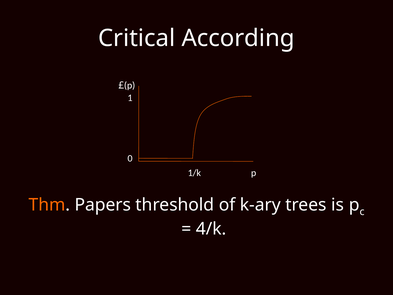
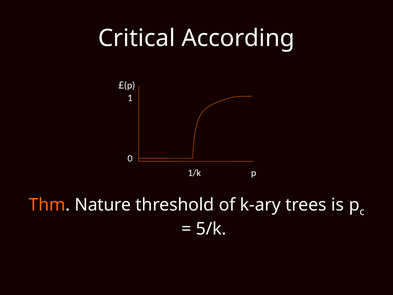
Papers: Papers -> Nature (103, 205)
4/k: 4/k -> 5/k (211, 229)
